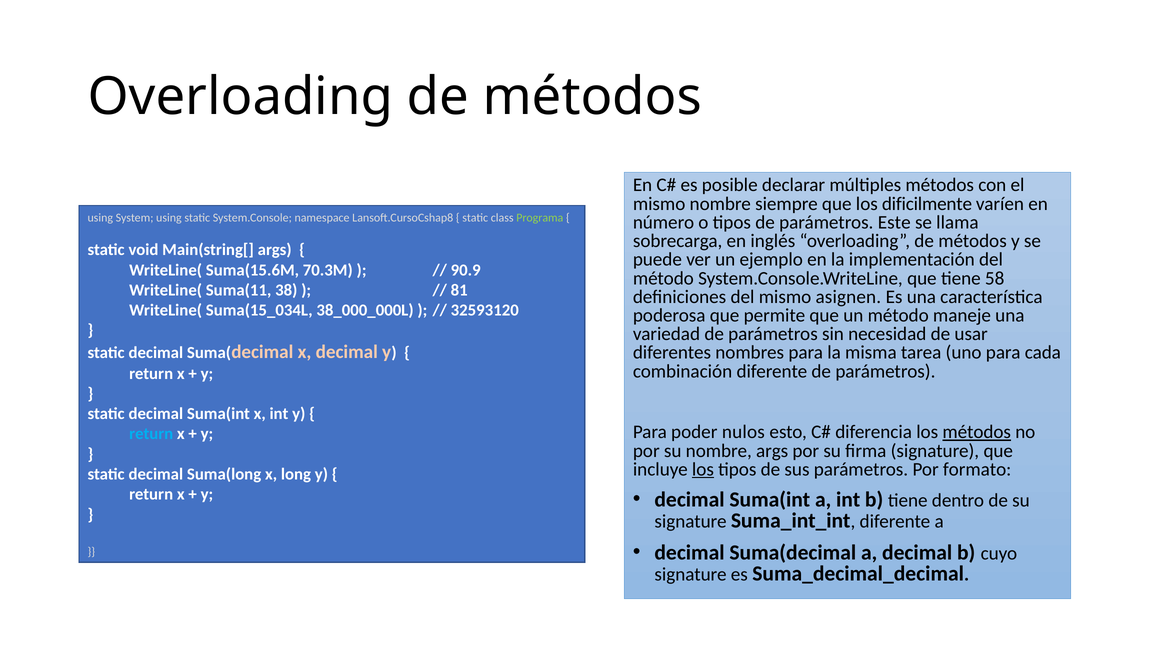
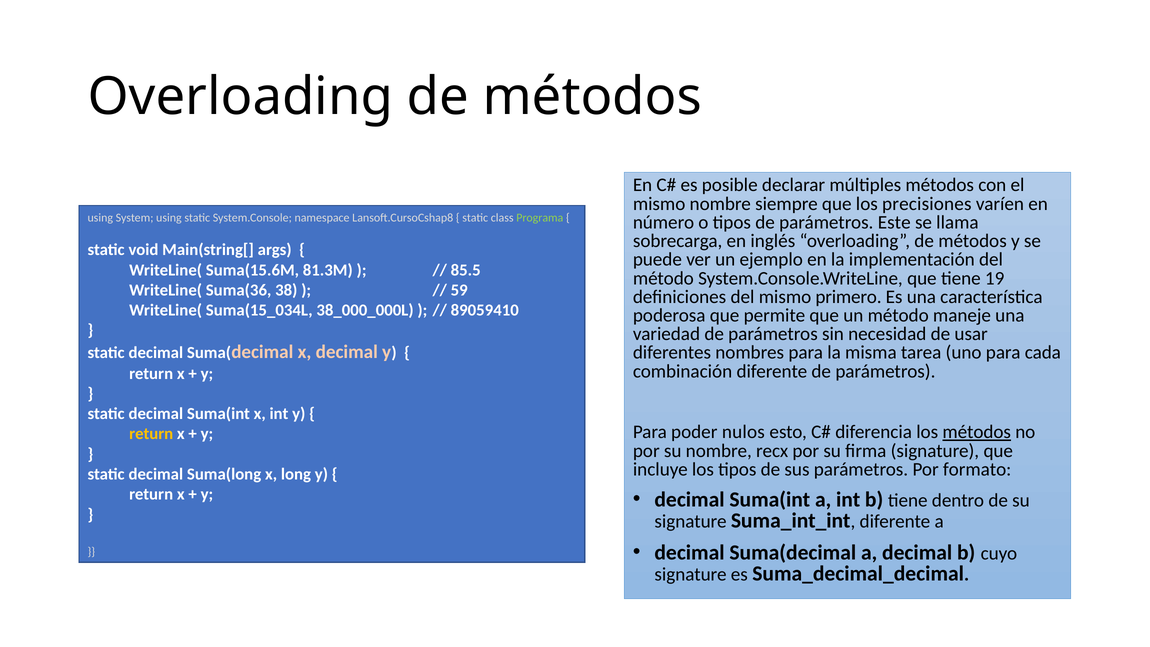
dificilmente: dificilmente -> precisiones (927, 204)
70.3M: 70.3M -> 81.3M (328, 270)
90.9: 90.9 -> 85.5 (466, 270)
58: 58 -> 19 (995, 278)
Suma(11: Suma(11 -> Suma(36 (239, 290)
81: 81 -> 59 (459, 290)
asignen: asignen -> primero (849, 297)
32593120: 32593120 -> 89059410 (485, 310)
return colour: light blue -> yellow (151, 434)
nombre args: args -> recx (772, 451)
los underline: present -> none (703, 469)
